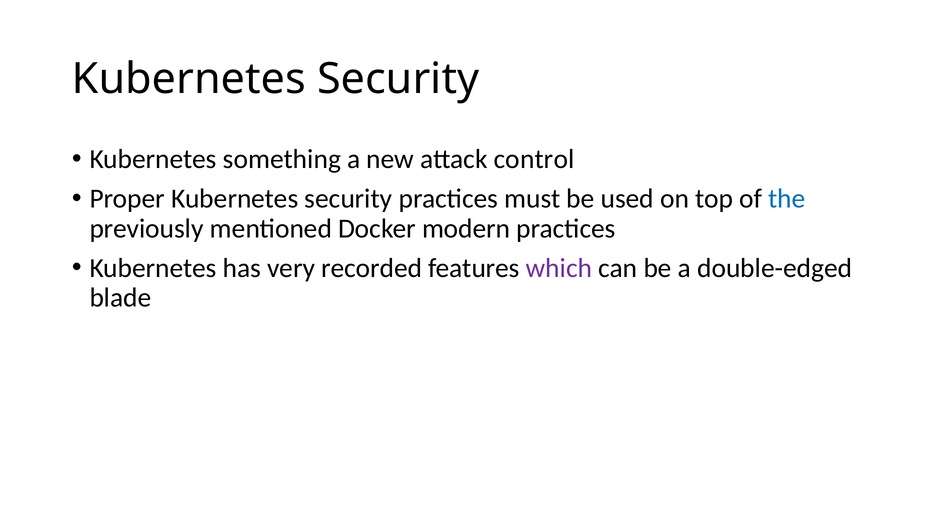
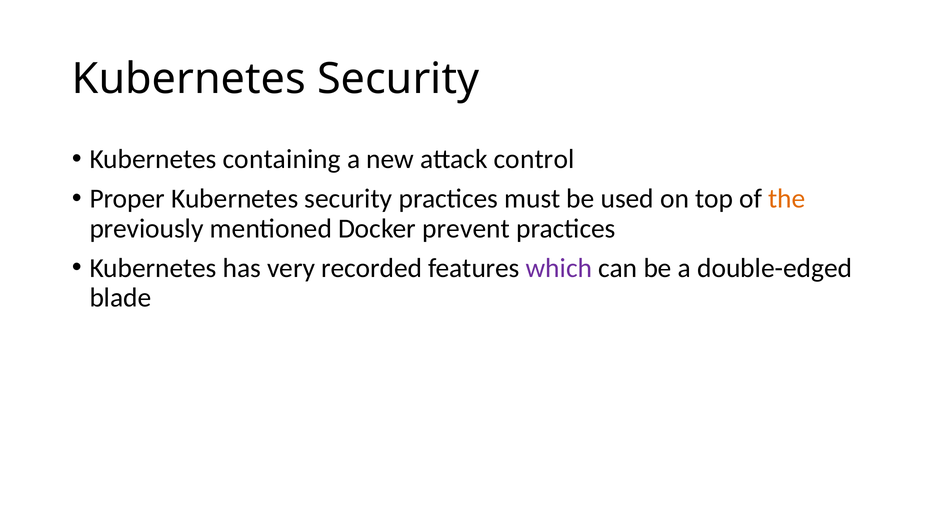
something: something -> containing (282, 159)
the colour: blue -> orange (787, 199)
modern: modern -> prevent (466, 229)
